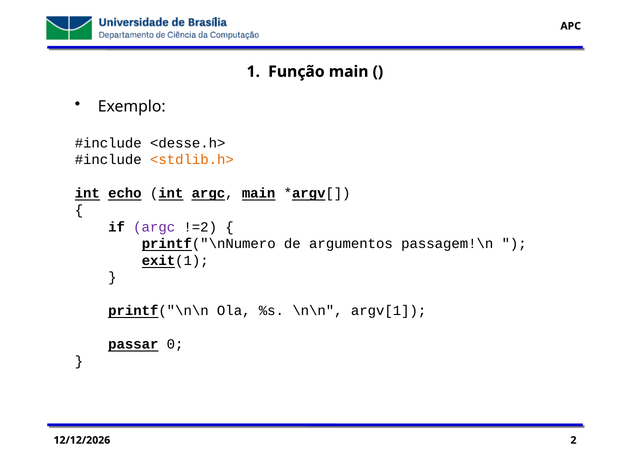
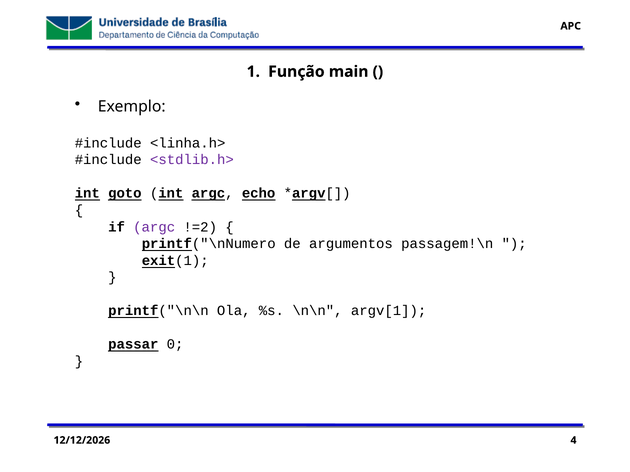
<desse.h>: <desse.h> -> <linha.h> (188, 143)
<stdlib.h> colour: orange -> purple (192, 160)
echo: echo -> goto (125, 194)
argc main: main -> echo (259, 194)
2: 2 -> 4 (573, 441)
